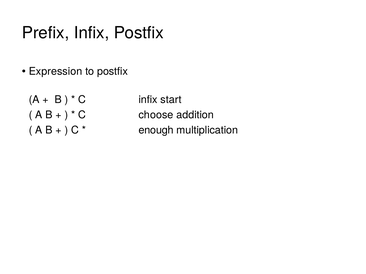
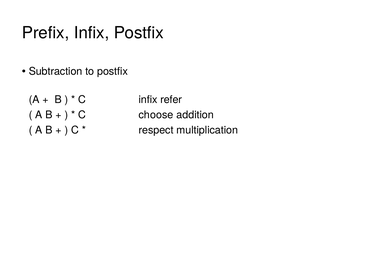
Expression: Expression -> Subtraction (56, 72)
start: start -> refer (171, 100)
enough: enough -> respect (156, 130)
